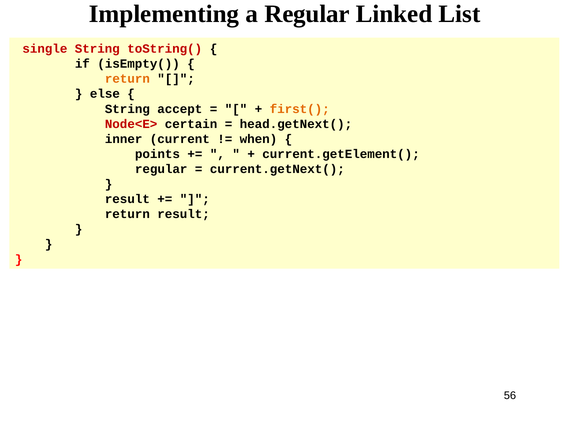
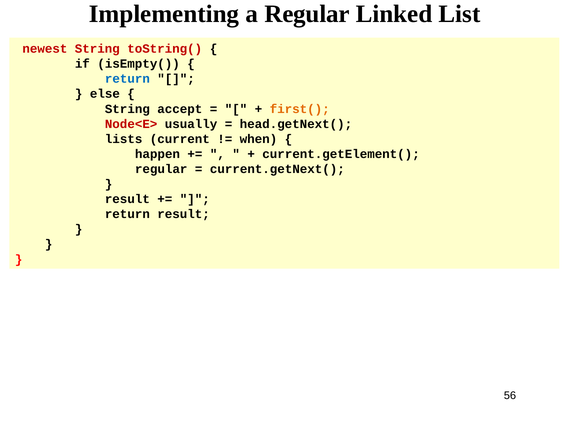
single: single -> newest (45, 49)
return colour: orange -> blue (127, 79)
certain: certain -> usually (191, 124)
inner: inner -> lists (124, 139)
points: points -> happen (157, 154)
